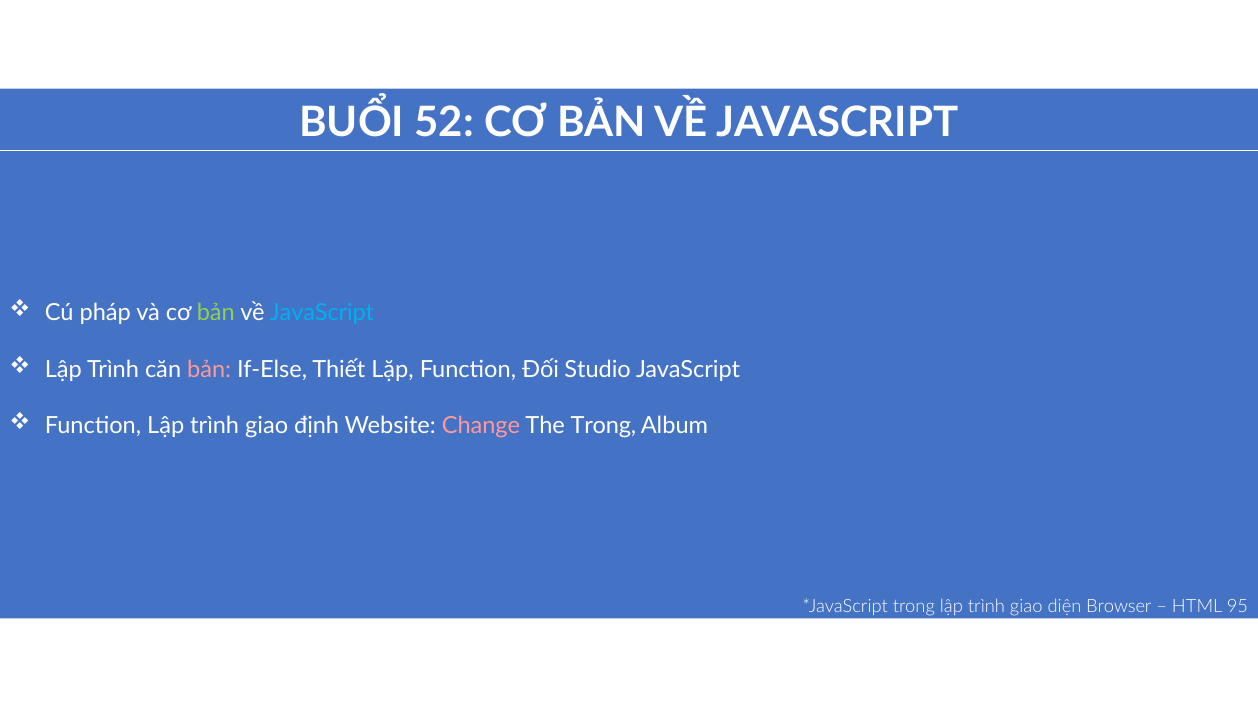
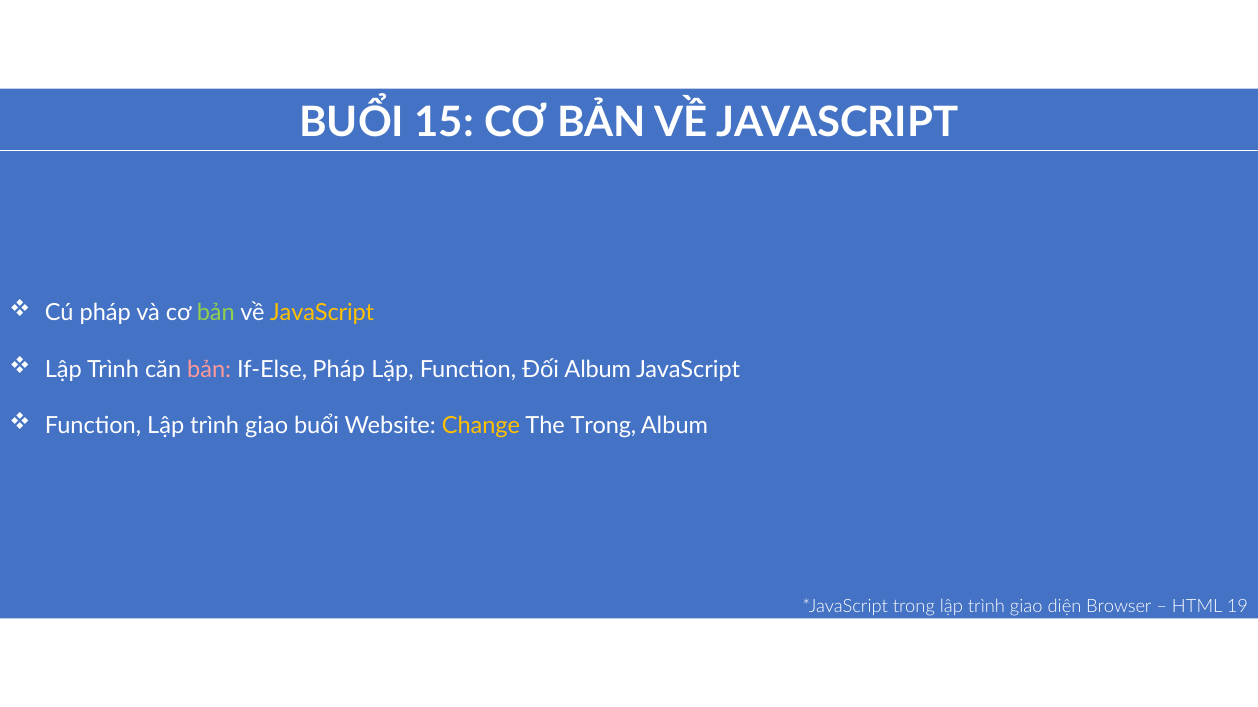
52: 52 -> 15 (444, 123)
JavaScript colour: light blue -> yellow (322, 313)
If-Else Thiết: Thiết -> Pháp (339, 370)
Đối Studio: Studio -> Album (598, 370)
giao định: định -> buổi (317, 426)
Change colour: pink -> yellow (481, 426)
95: 95 -> 19 (1237, 607)
